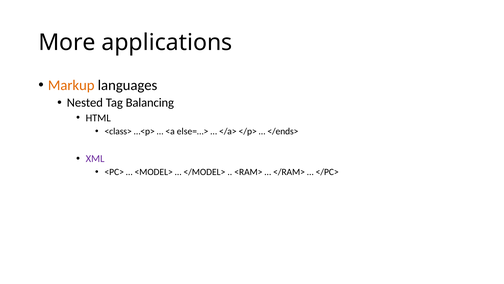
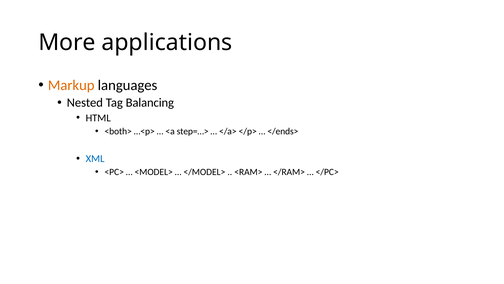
<class>: <class> -> <both> (118, 131)
else=…>: else=…> -> step=…> (193, 131)
XML colour: purple -> blue (95, 158)
